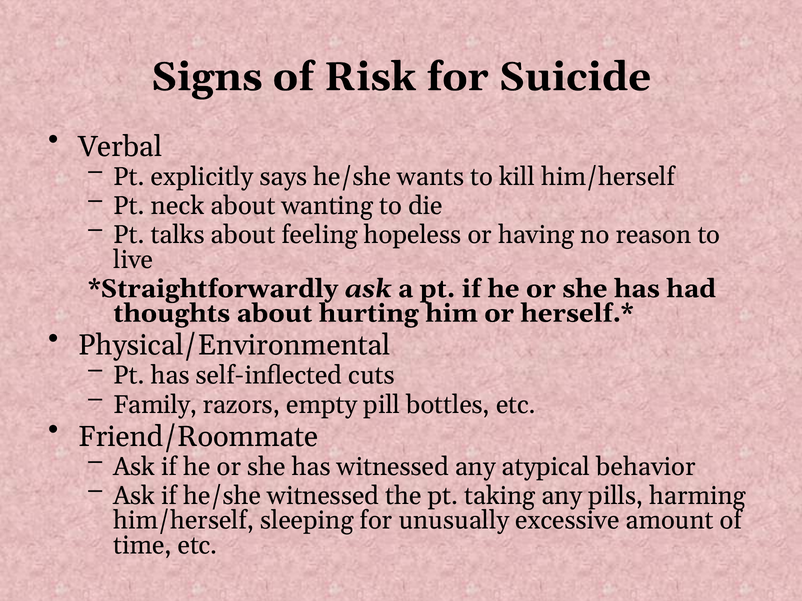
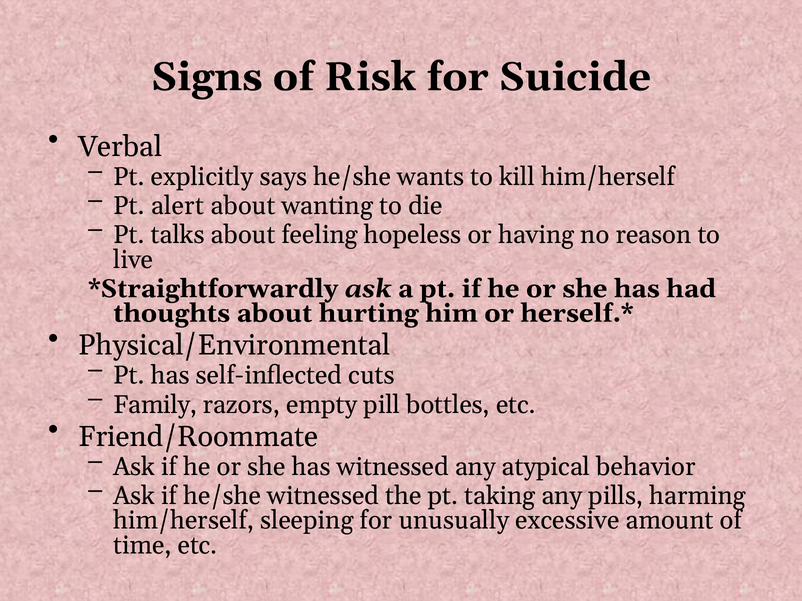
neck: neck -> alert (178, 206)
